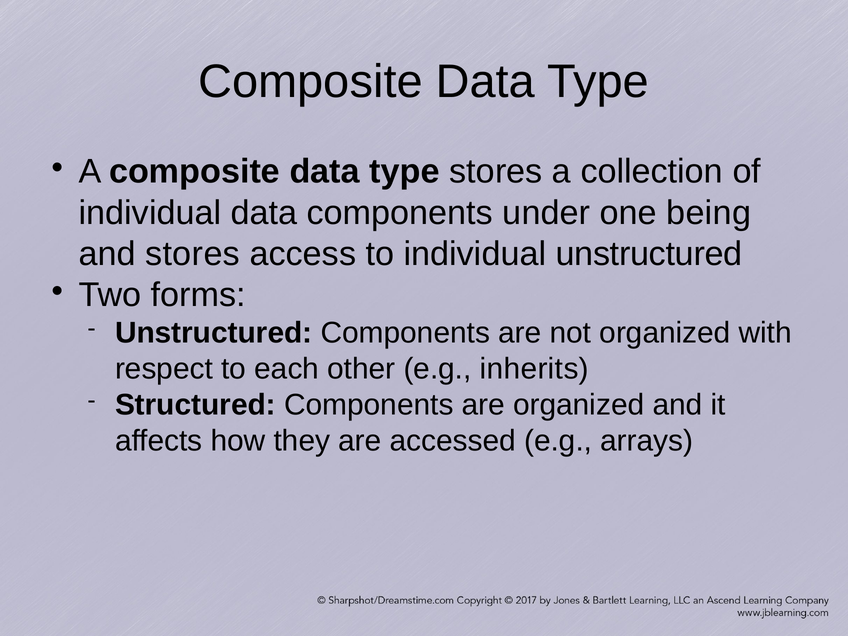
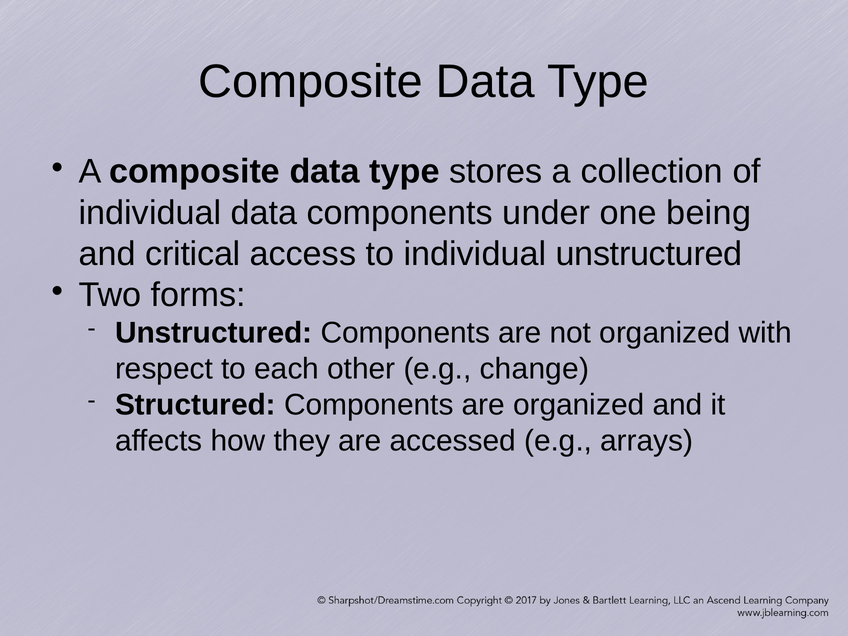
and stores: stores -> critical (193, 254)
inherits: inherits -> change (534, 369)
